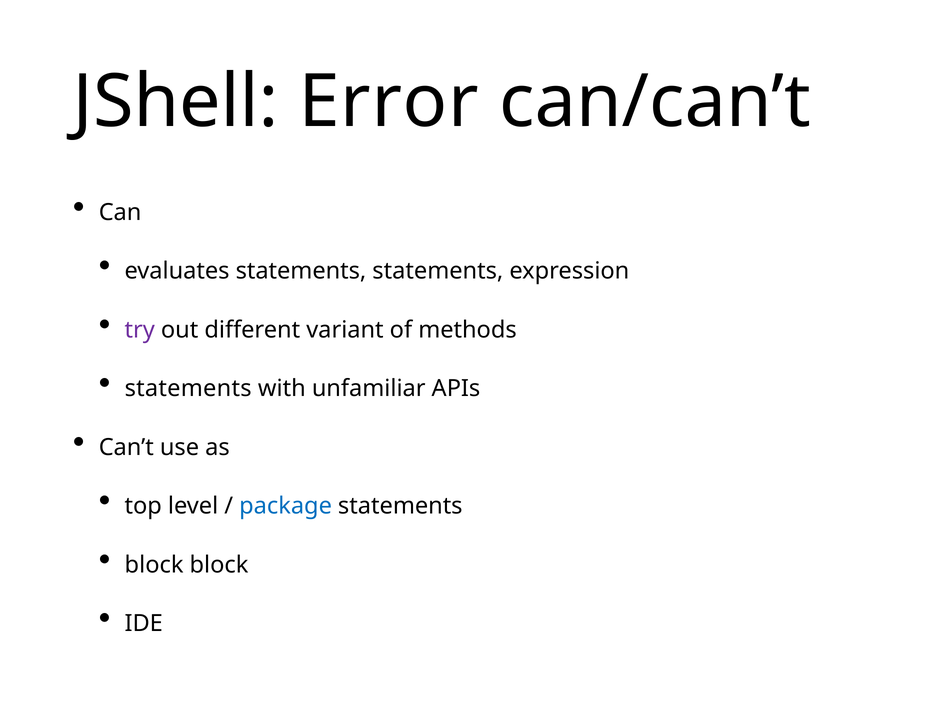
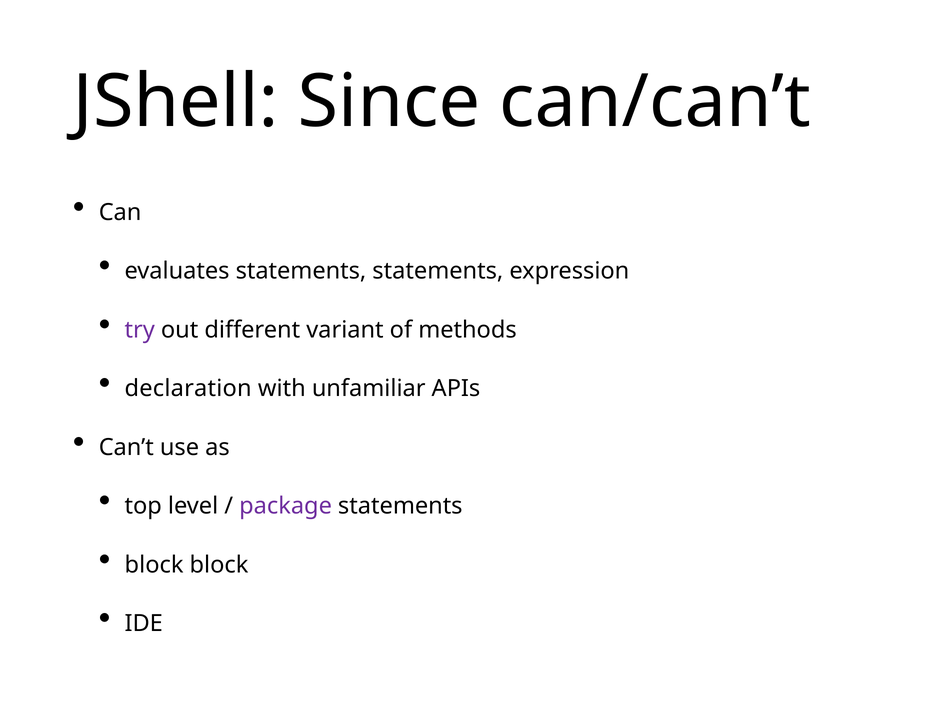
Error: Error -> Since (389, 102)
statements: statements -> declaration (188, 389)
package colour: blue -> purple (286, 507)
